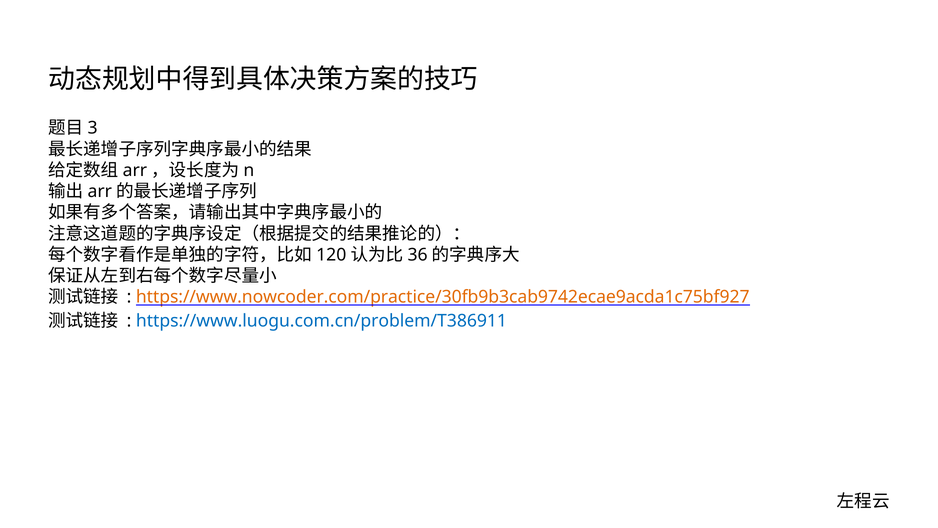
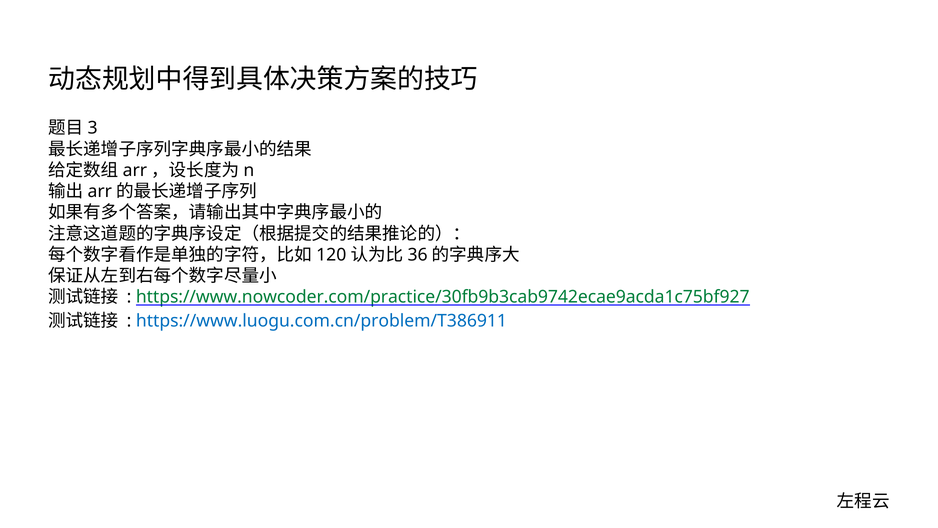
https://www.nowcoder.com/practice/30fb9b3cab9742ecae9acda1c75bf927 colour: orange -> green (443, 297)
